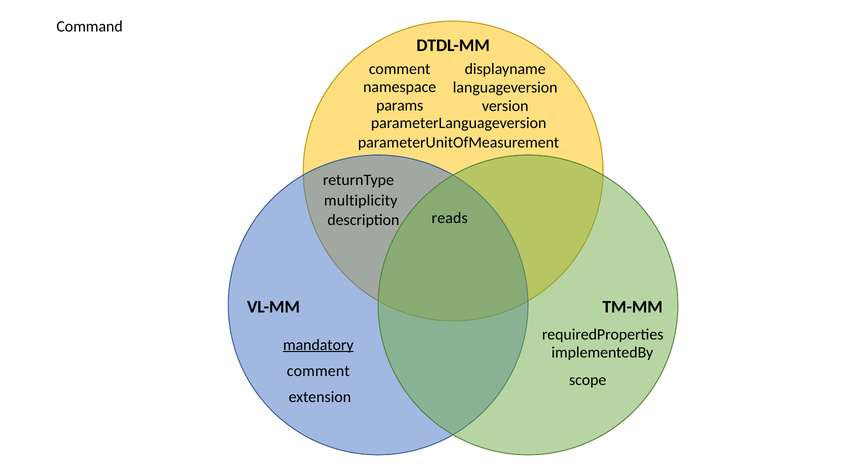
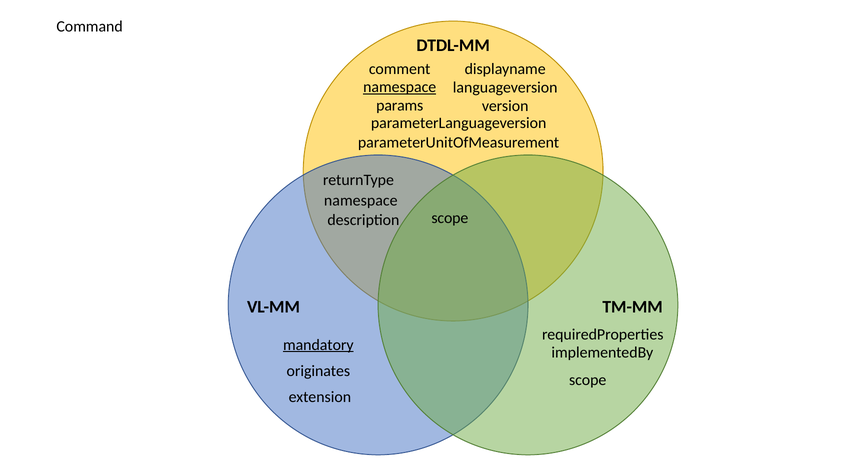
namespace underline: none -> present (400, 87)
multiplicity: multiplicity -> namespace (361, 200)
reads: reads -> scope (450, 218)
comment: comment -> originates (318, 371)
